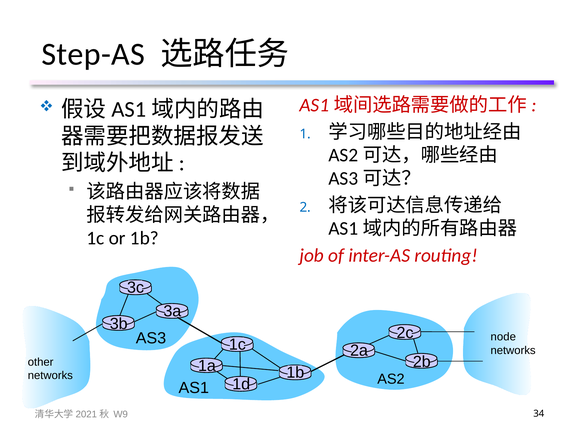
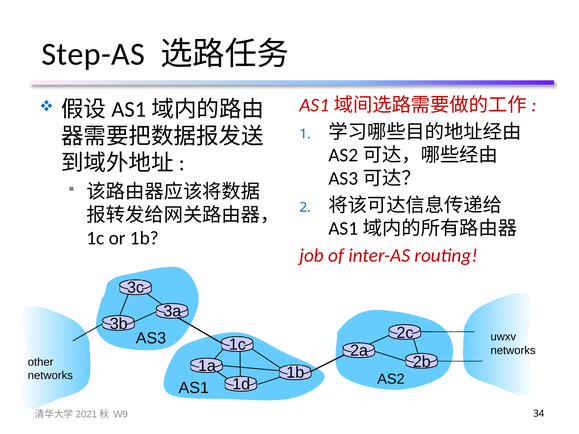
node: node -> uwxv (503, 337)
